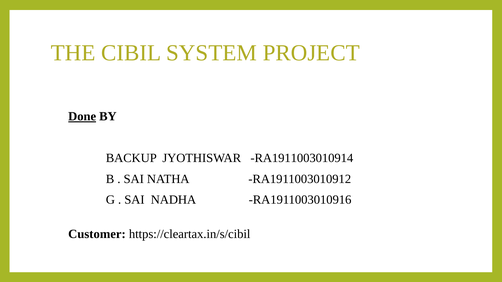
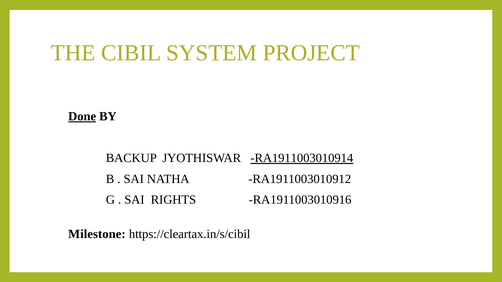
RA1911003010914 underline: none -> present (302, 158)
NADHA: NADHA -> RIGHTS (173, 200)
Customer: Customer -> Milestone (97, 234)
